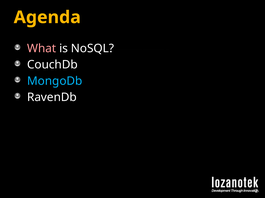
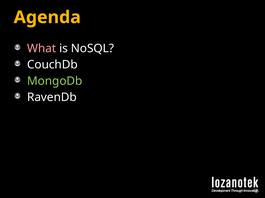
MongoDb colour: light blue -> light green (55, 81)
